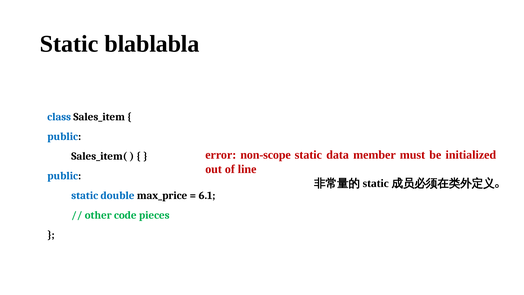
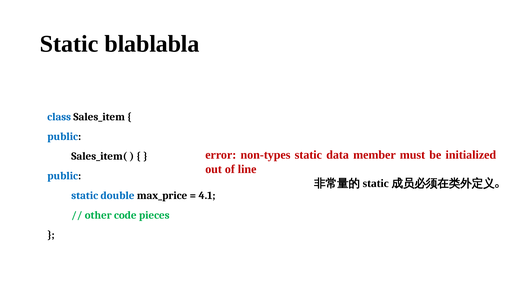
non-scope: non-scope -> non-types (265, 155)
6.1: 6.1 -> 4.1 (207, 196)
